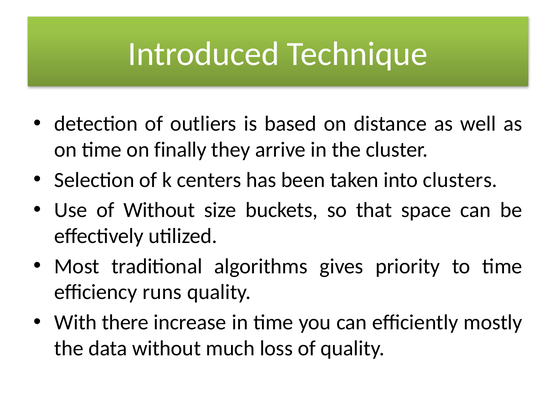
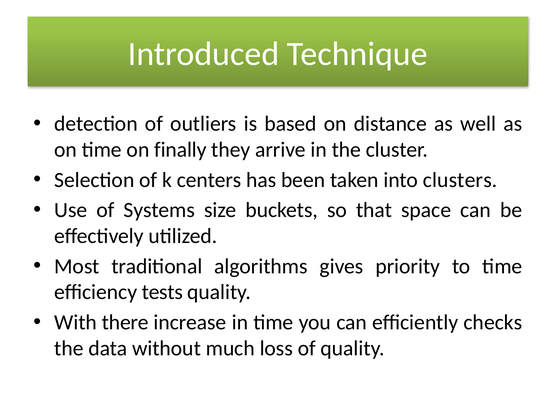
of Without: Without -> Systems (159, 210)
runs: runs -> tests (162, 292)
mostly: mostly -> checks (493, 322)
